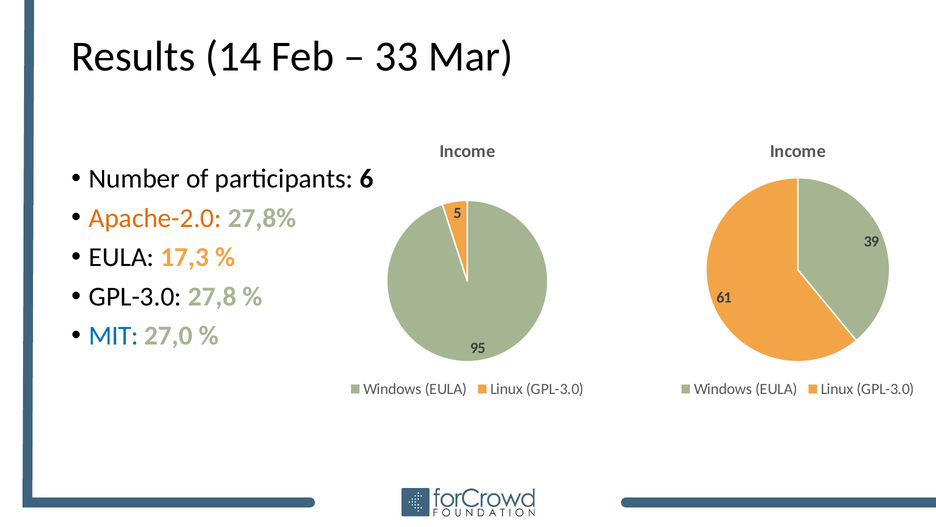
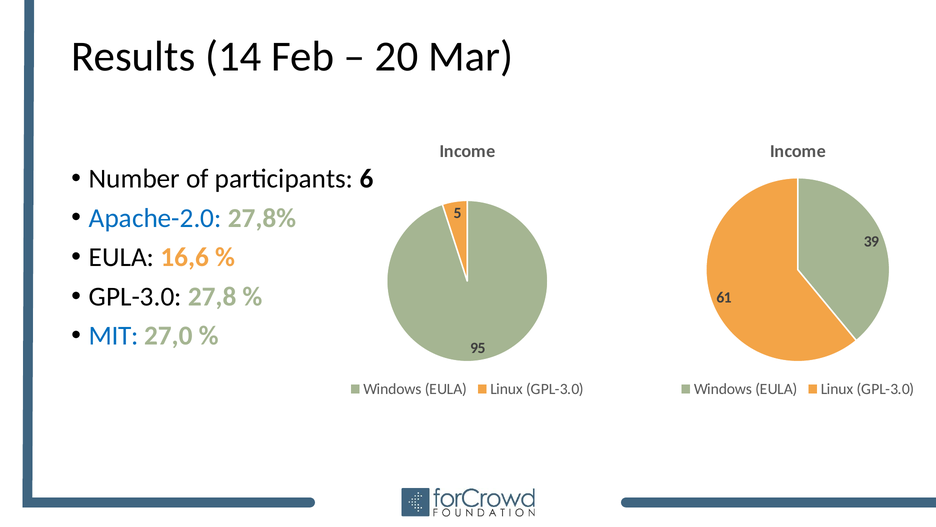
33: 33 -> 20 (397, 57)
Apache-2.0 colour: orange -> blue (155, 218)
17,3: 17,3 -> 16,6 (185, 257)
